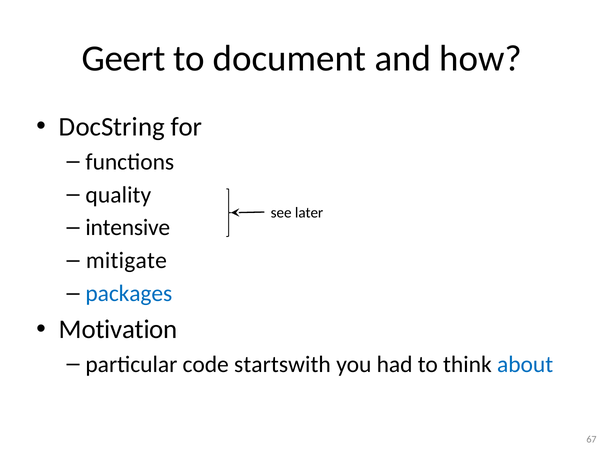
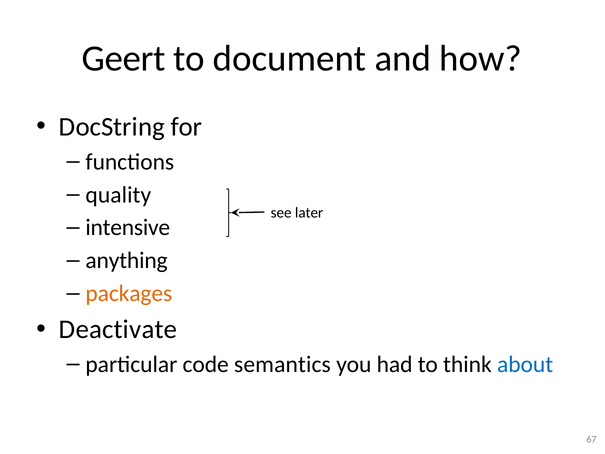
mitigate: mitigate -> anything (127, 261)
packages colour: blue -> orange (129, 294)
Motivation: Motivation -> Deactivate (118, 329)
startswith: startswith -> semantics (282, 364)
